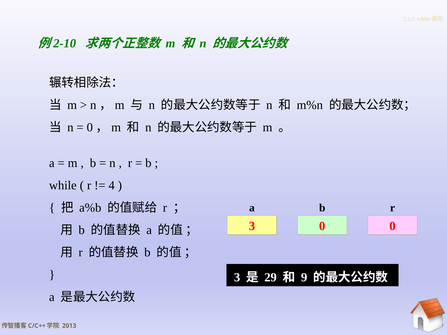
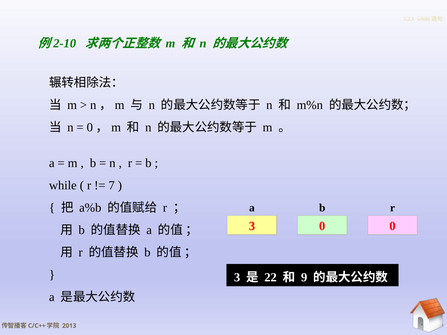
4: 4 -> 7 (112, 186)
29: 29 -> 22 (271, 278)
